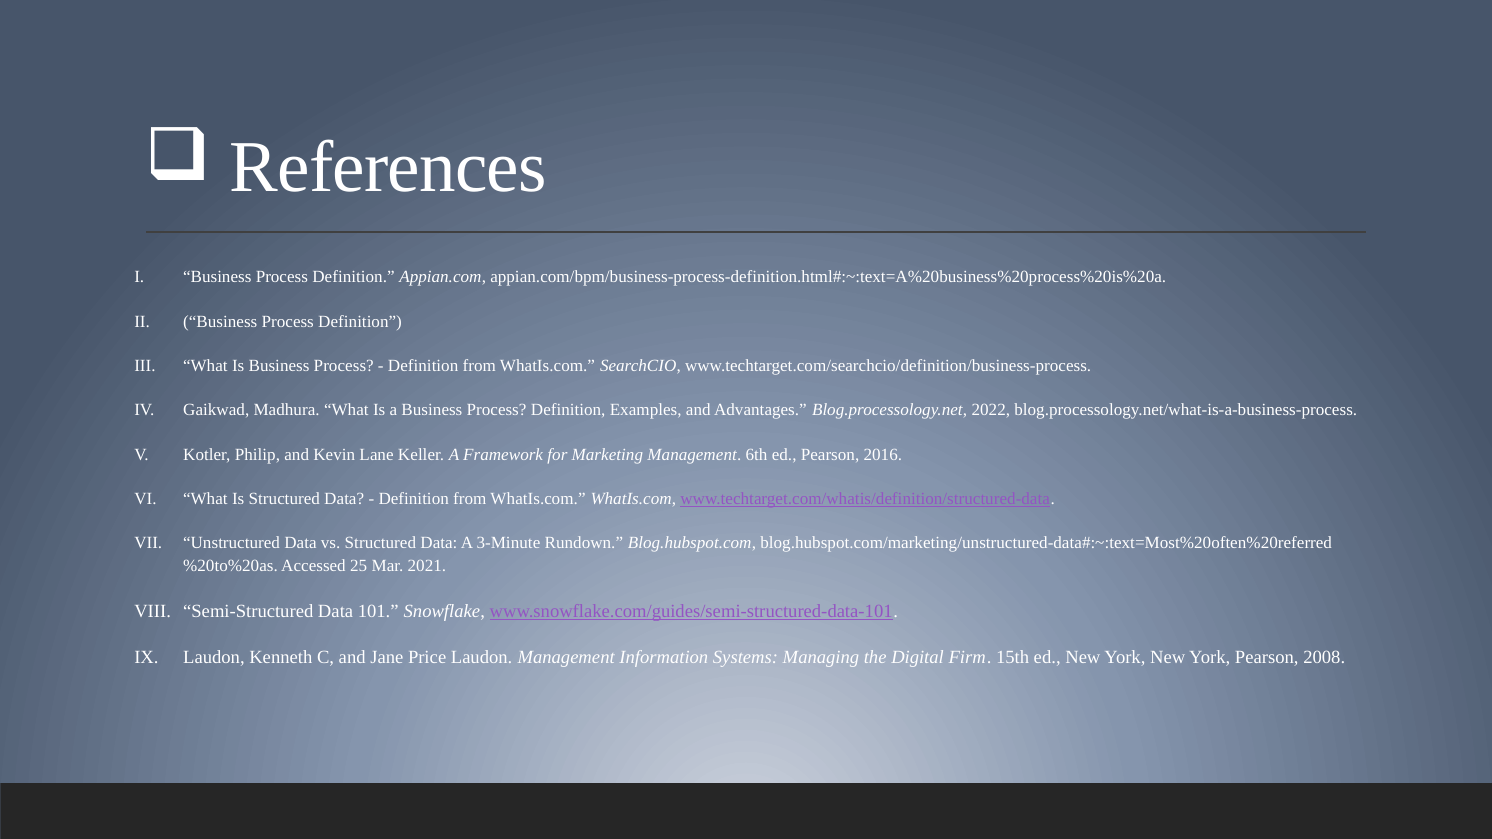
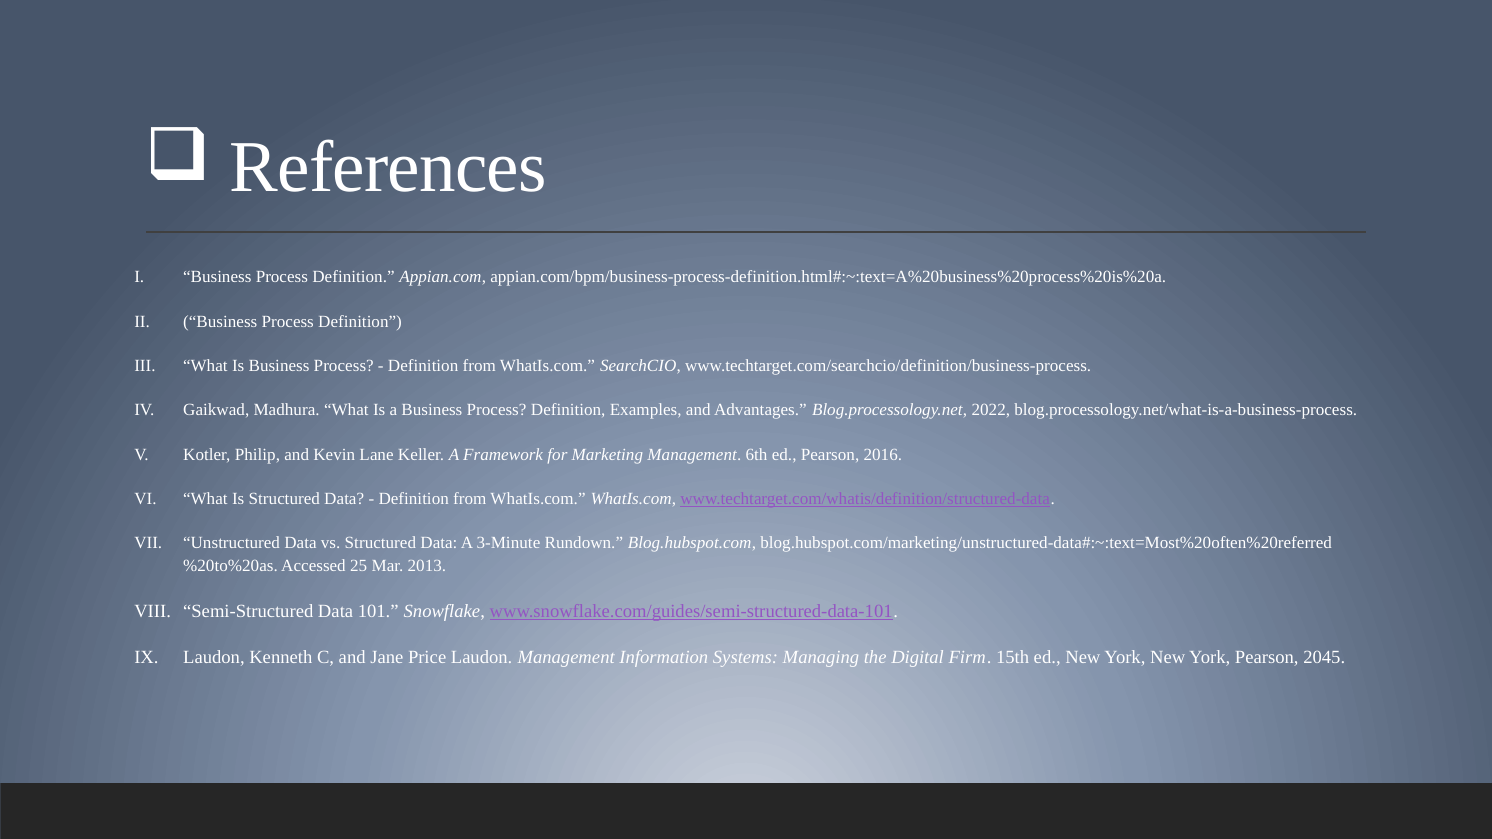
2021: 2021 -> 2013 (427, 566)
2008: 2008 -> 2045 (1324, 658)
